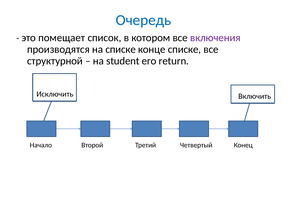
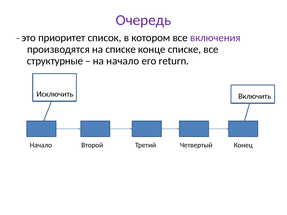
Очередь colour: blue -> purple (143, 20)
помещает: помещает -> приоритет (62, 38)
структурной: структурной -> структурные (55, 61)
на student: student -> начало (123, 61)
